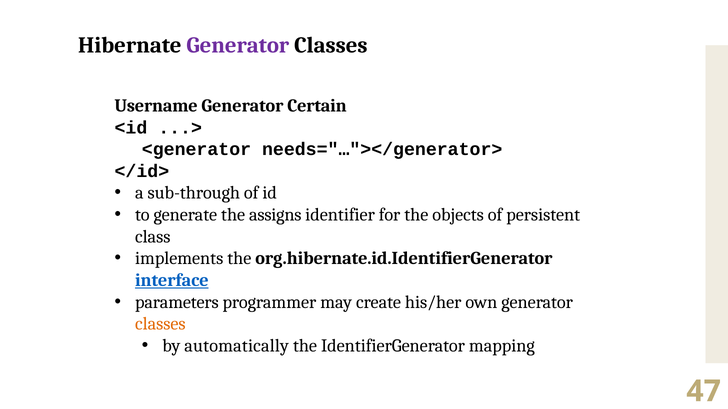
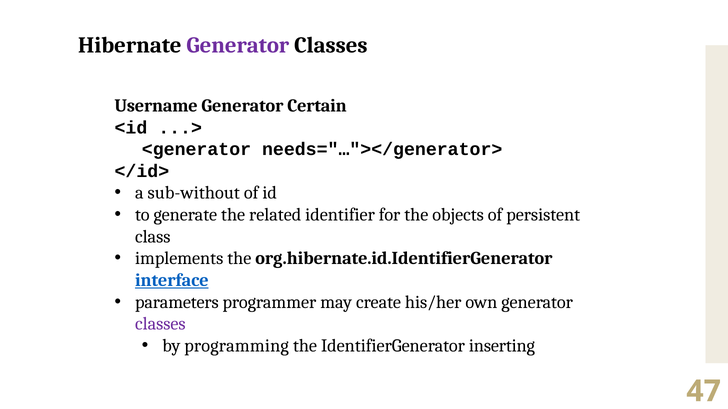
sub-through: sub-through -> sub-without (194, 193)
assigns: assigns -> related (275, 215)
classes colour: orange -> purple (160, 324)
automatically: automatically -> programming (237, 346)
mapping: mapping -> inserting (502, 346)
